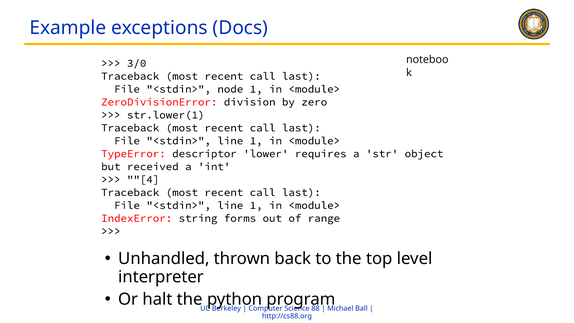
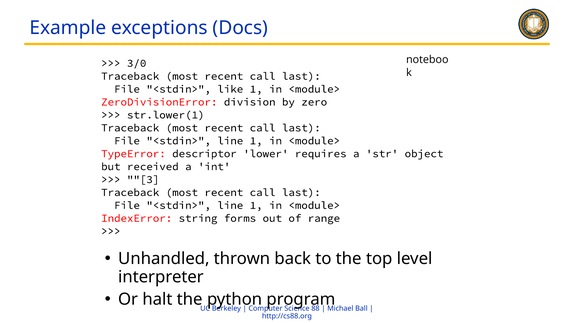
node: node -> like (230, 89)
4: 4 -> 3 (143, 179)
